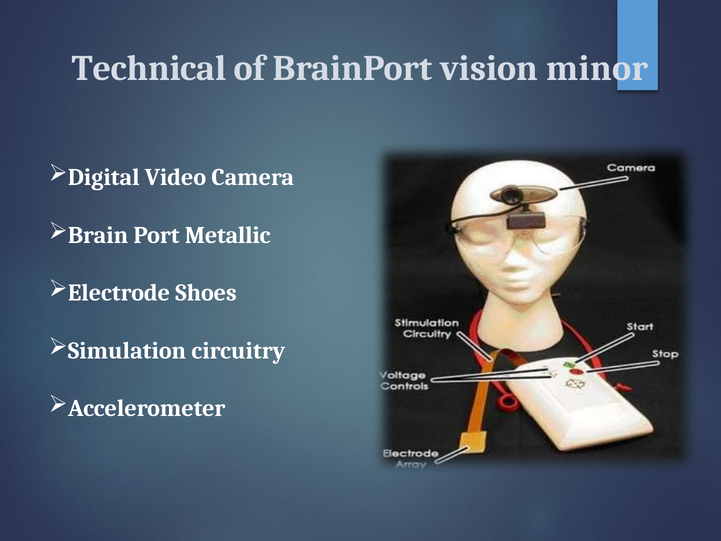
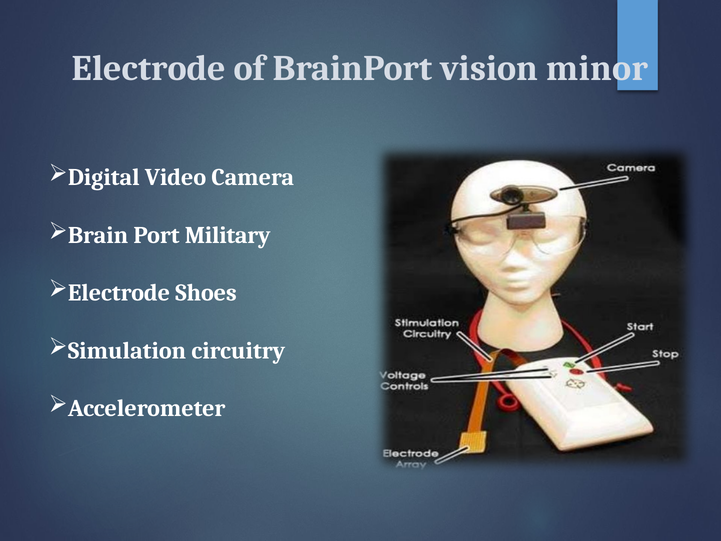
Technical: Technical -> Electrode (149, 68)
Metallic: Metallic -> Military (228, 235)
